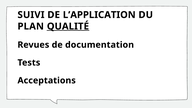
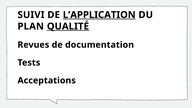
L’APPLICATION underline: none -> present (99, 15)
